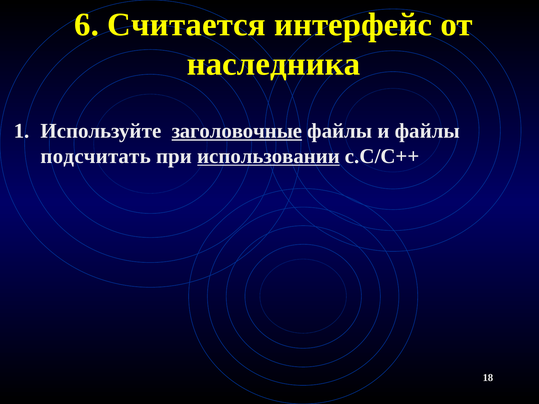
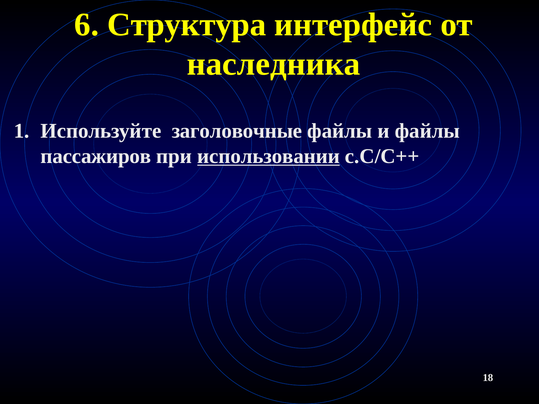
Считается: Считается -> Структура (187, 25)
заголовочные underline: present -> none (237, 131)
подсчитать: подсчитать -> пассажиров (96, 156)
